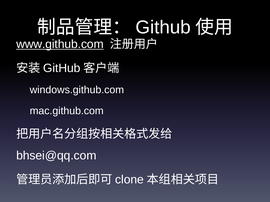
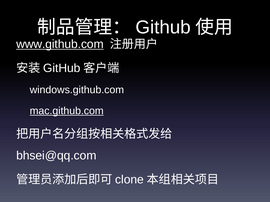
mac.github.com underline: none -> present (67, 111)
